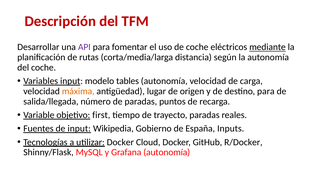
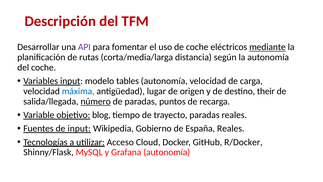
máxima colour: orange -> blue (78, 91)
destino para: para -> their (266, 91)
número underline: none -> present (96, 101)
first: first -> blog (101, 115)
España Inputs: Inputs -> Reales (231, 128)
utilizar Docker: Docker -> Acceso (120, 142)
